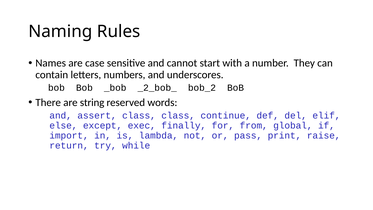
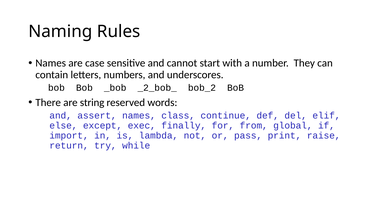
assert class: class -> names (139, 115)
